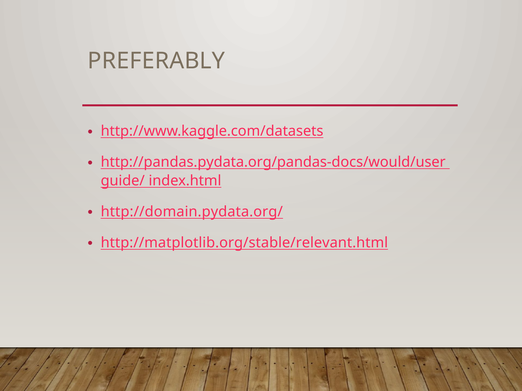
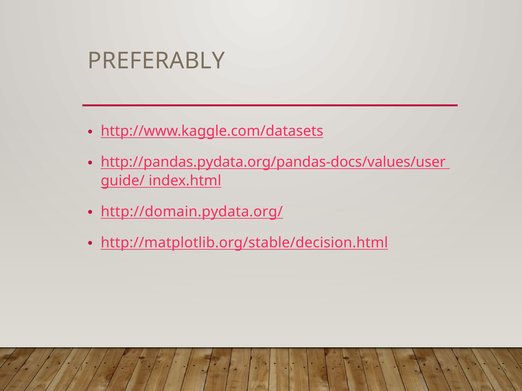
http://pandas.pydata.org/pandas-docs/would/user: http://pandas.pydata.org/pandas-docs/would/user -> http://pandas.pydata.org/pandas-docs/values/user (273, 162)
http://matplotlib.org/stable/relevant.html: http://matplotlib.org/stable/relevant.html -> http://matplotlib.org/stable/decision.html (244, 243)
